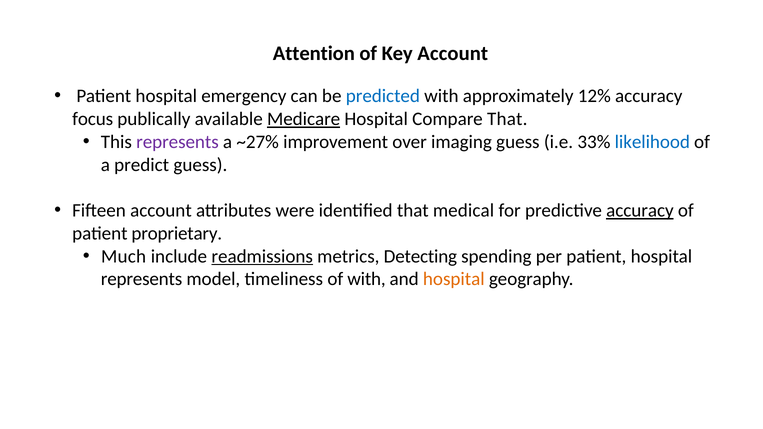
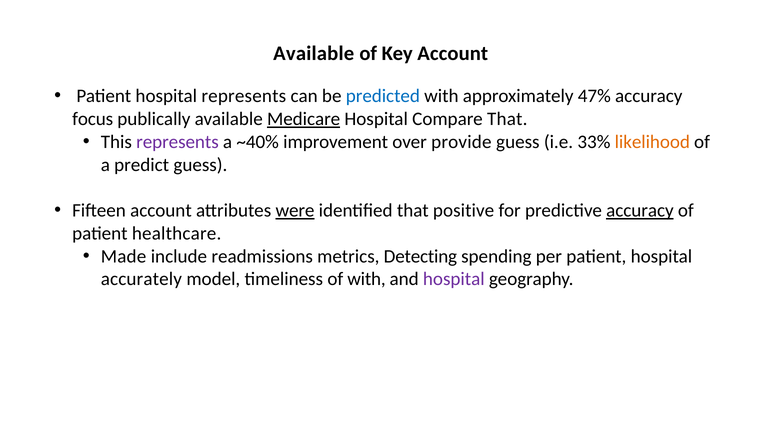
Attention: Attention -> Available (314, 53)
hospital emergency: emergency -> represents (244, 96)
12%: 12% -> 47% (594, 96)
~27%: ~27% -> ~40% (258, 142)
imaging: imaging -> provide (461, 142)
likelihood colour: blue -> orange (652, 142)
were underline: none -> present (295, 211)
medical: medical -> positive (464, 211)
proprietary: proprietary -> healthcare (177, 234)
Much: Much -> Made (124, 256)
readmissions underline: present -> none (262, 256)
represents: represents -> accurately (141, 279)
hospital colour: orange -> purple (454, 279)
